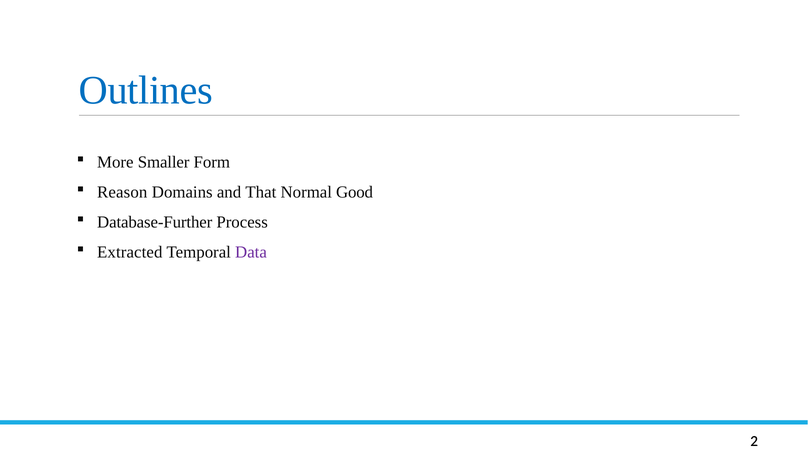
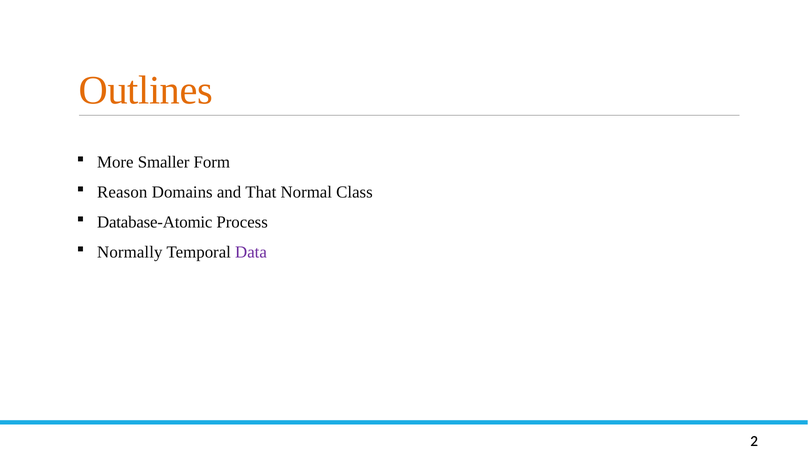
Outlines colour: blue -> orange (146, 91)
Good: Good -> Class (354, 192)
Database-Further: Database-Further -> Database-Atomic (155, 222)
Extracted: Extracted -> Normally (130, 252)
